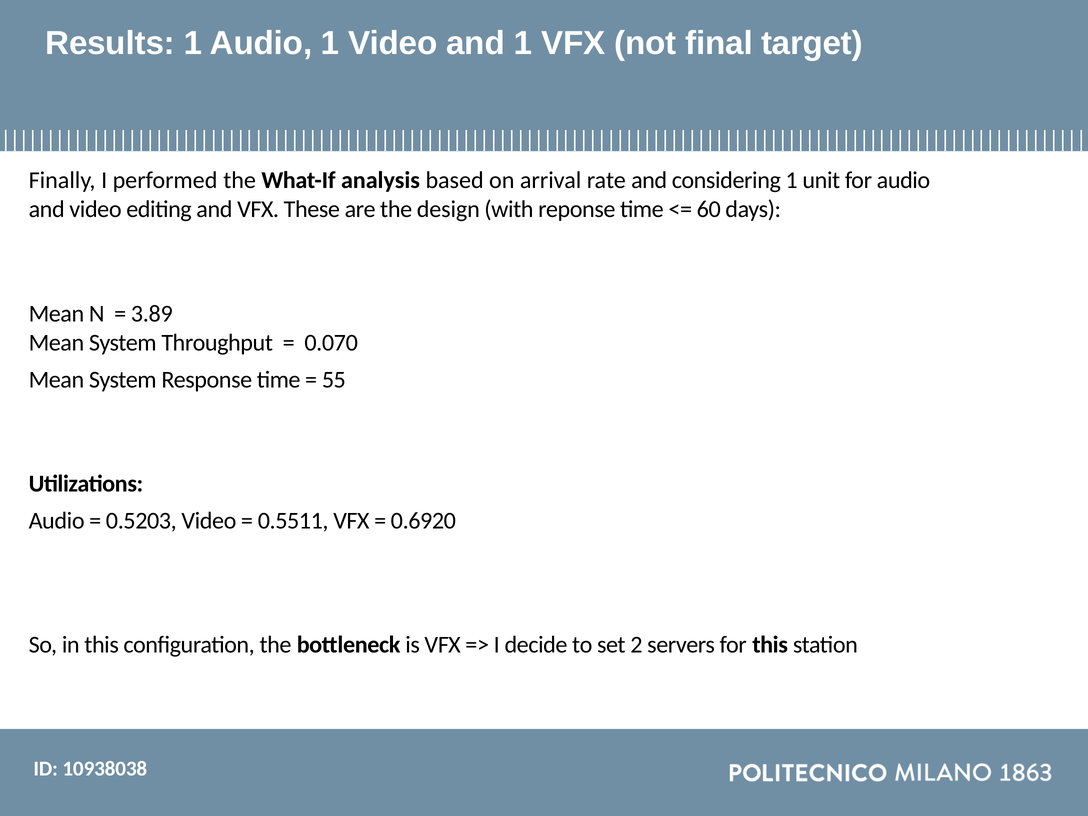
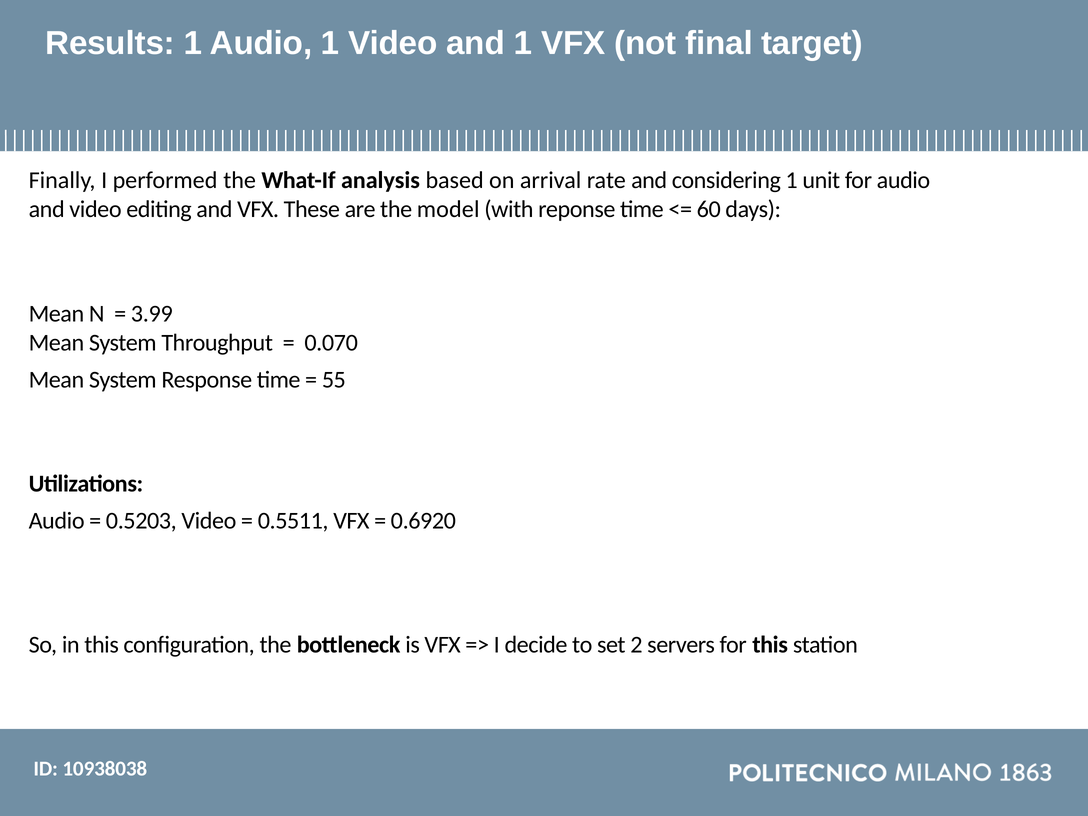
design: design -> model (448, 209)
3.89: 3.89 -> 3.99 (152, 314)
